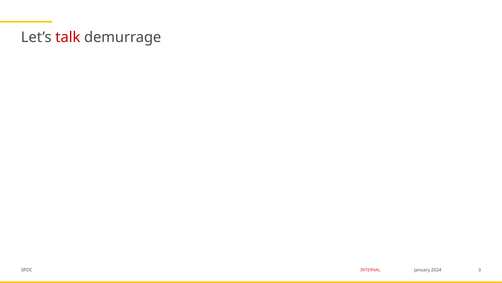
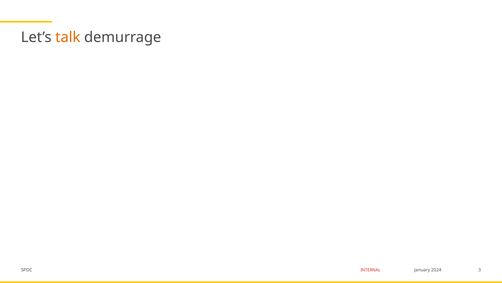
talk colour: red -> orange (68, 37)
